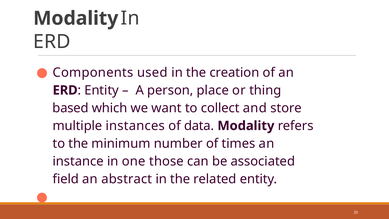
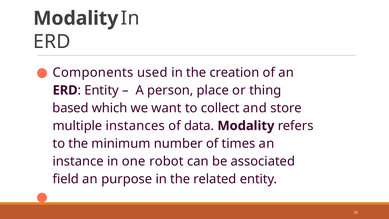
those: those -> robot (166, 161)
abstract: abstract -> purpose (127, 179)
